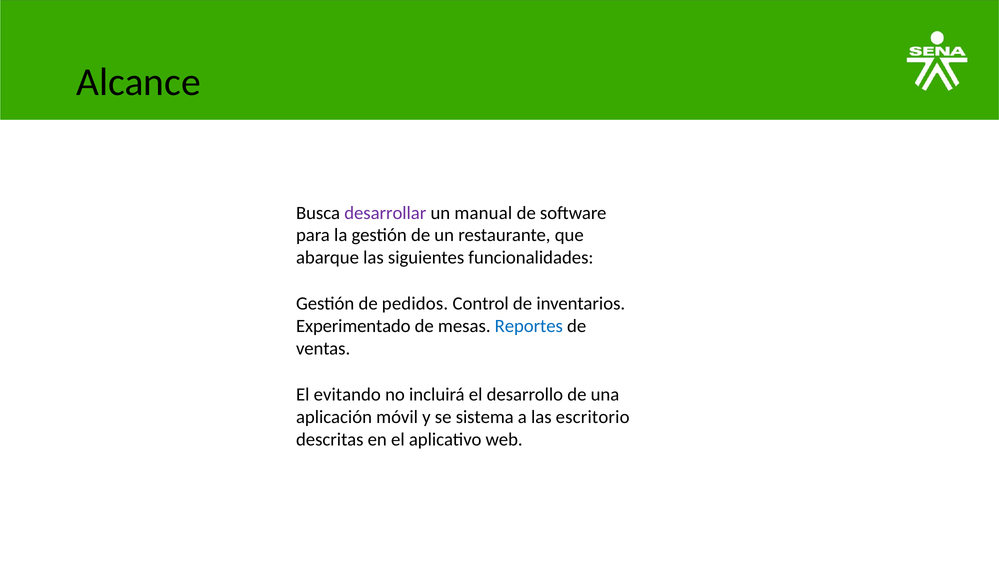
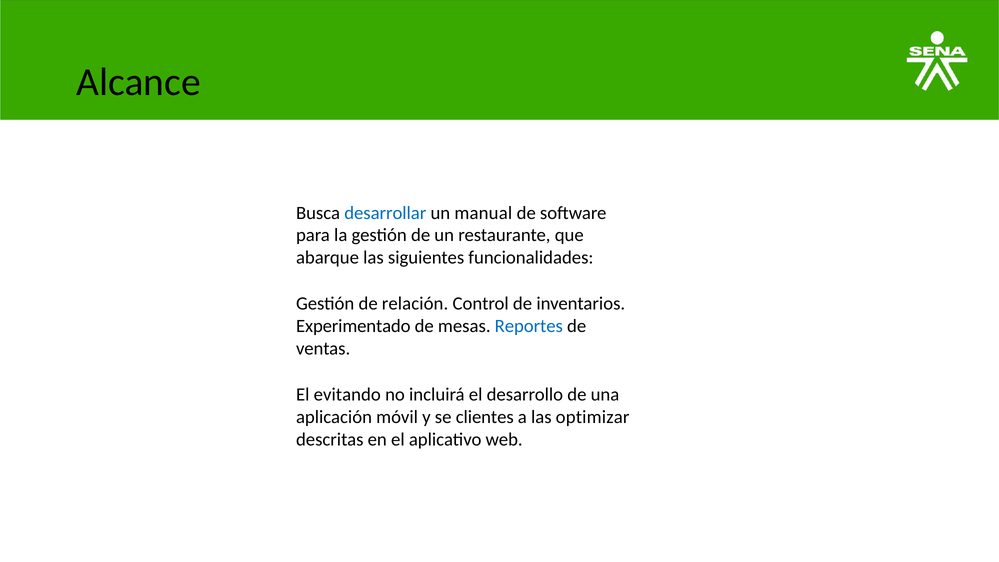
desarrollar colour: purple -> blue (385, 213)
pedidos: pedidos -> relación (415, 304)
sistema: sistema -> clientes (485, 417)
escritorio: escritorio -> optimizar (593, 417)
